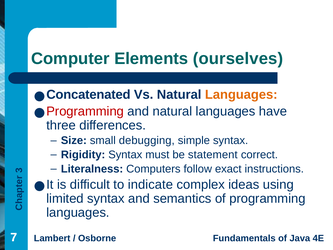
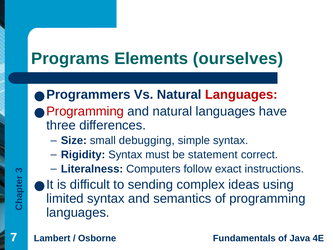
Computer: Computer -> Programs (70, 59)
Concatenated: Concatenated -> Programmers (88, 95)
Languages colour: orange -> red (241, 95)
indicate: indicate -> sending (150, 184)
